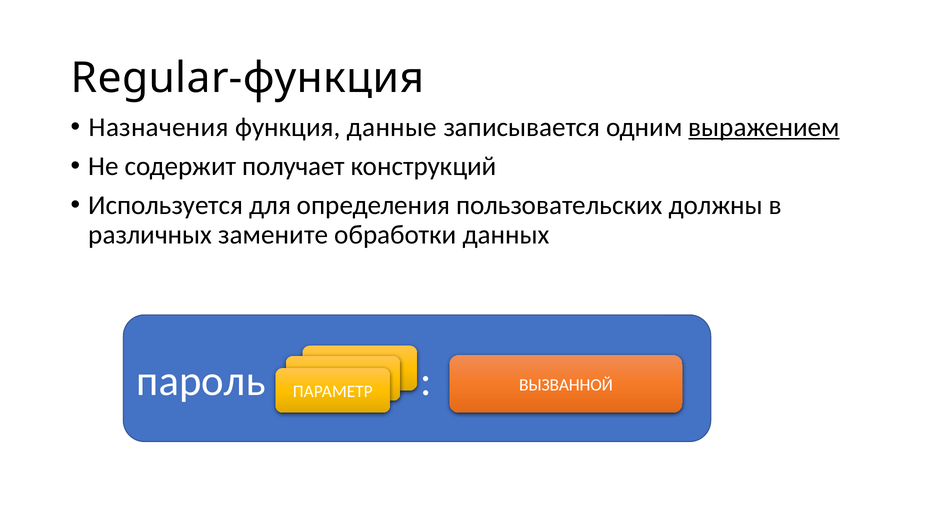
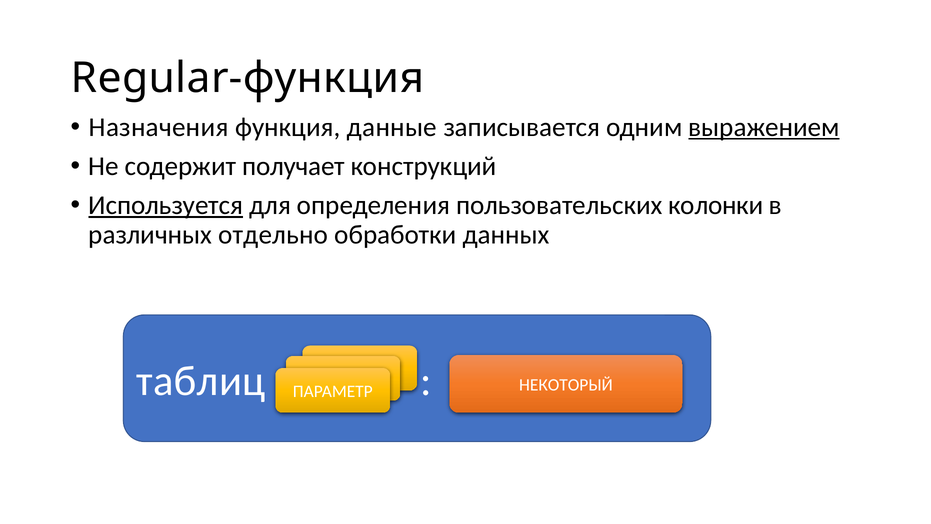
Используется underline: none -> present (166, 205)
должны: должны -> колонки (716, 205)
замените: замените -> отдельно (273, 234)
пароль: пароль -> таблиц (201, 381)
ВЫЗВАННОЙ: ВЫЗВАННОЙ -> НЕКОТОРЫЙ (566, 385)
